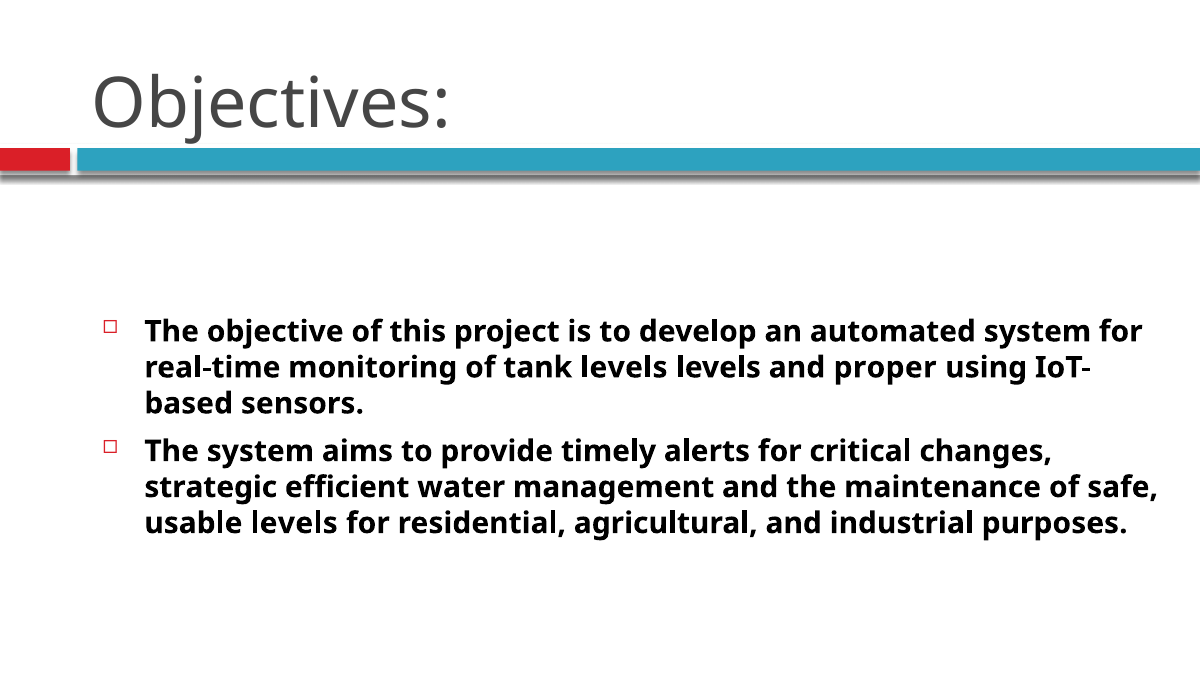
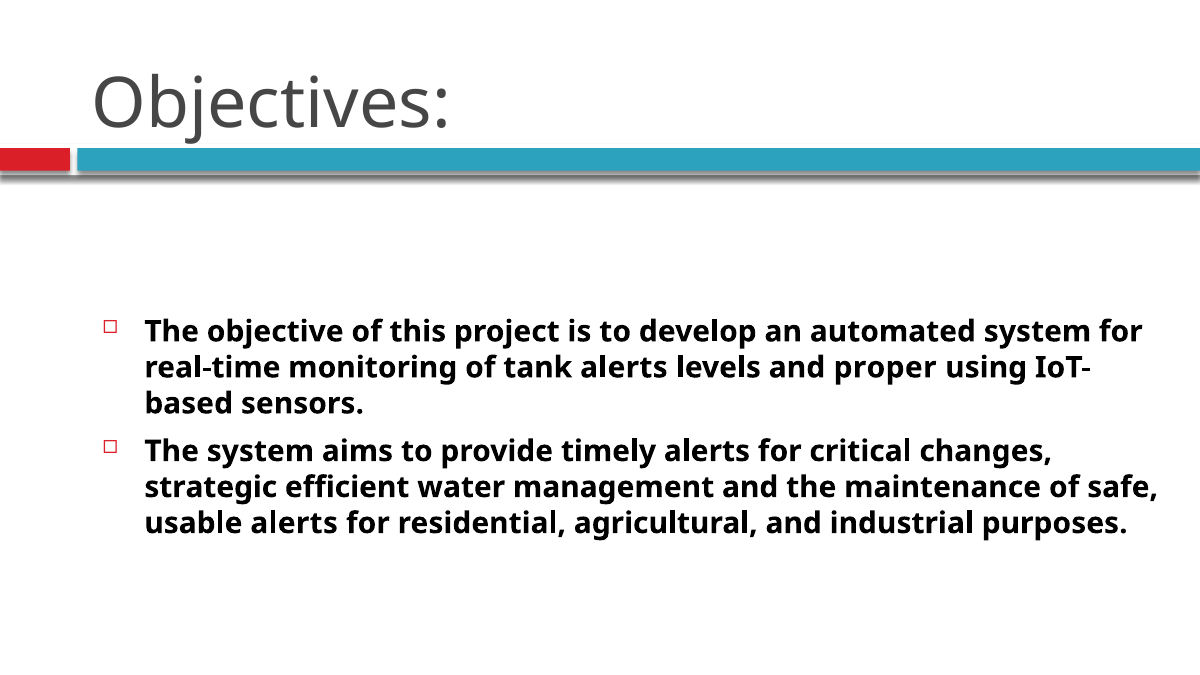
tank levels: levels -> alerts (624, 368)
usable levels: levels -> alerts (294, 523)
